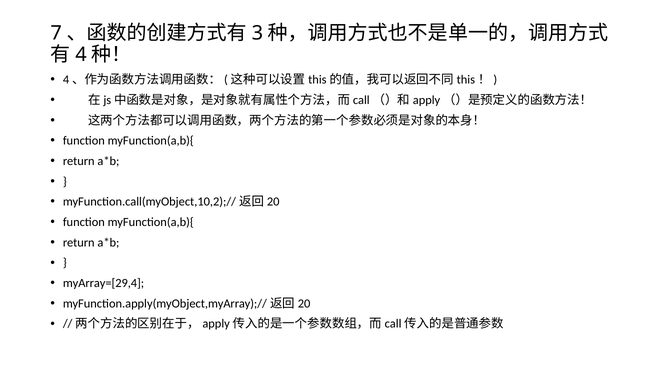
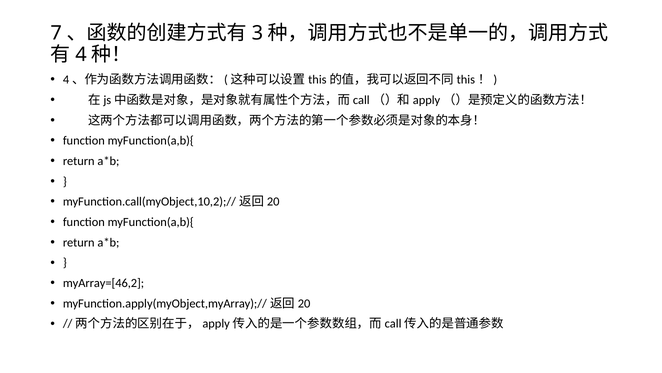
myArray=[29,4: myArray=[29,4 -> myArray=[46,2 (104, 283)
